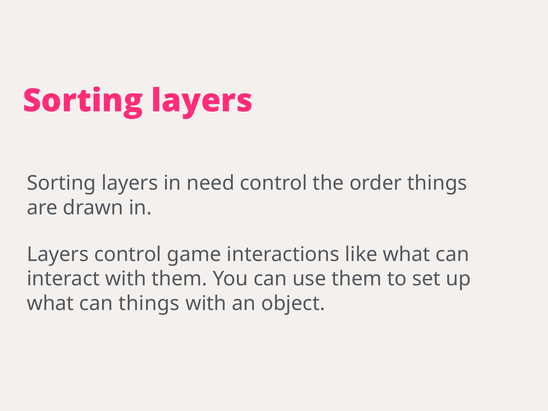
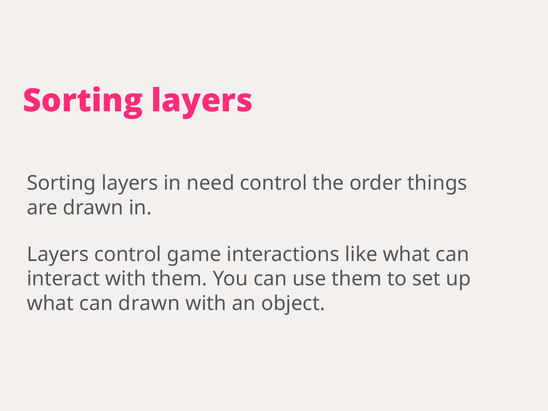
can things: things -> drawn (149, 303)
